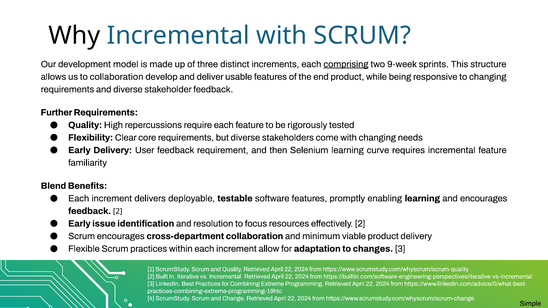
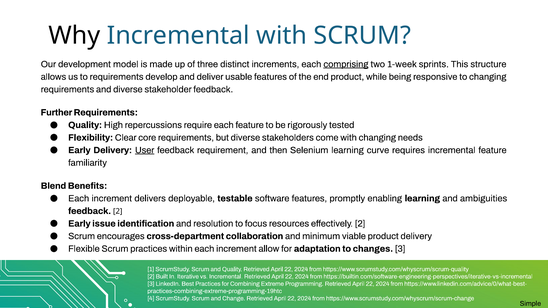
9-week: 9-week -> 1-week (402, 64)
to collaboration: collaboration -> requirements (117, 77)
User underline: none -> present (145, 150)
and encourages: encourages -> ambiguities (484, 199)
